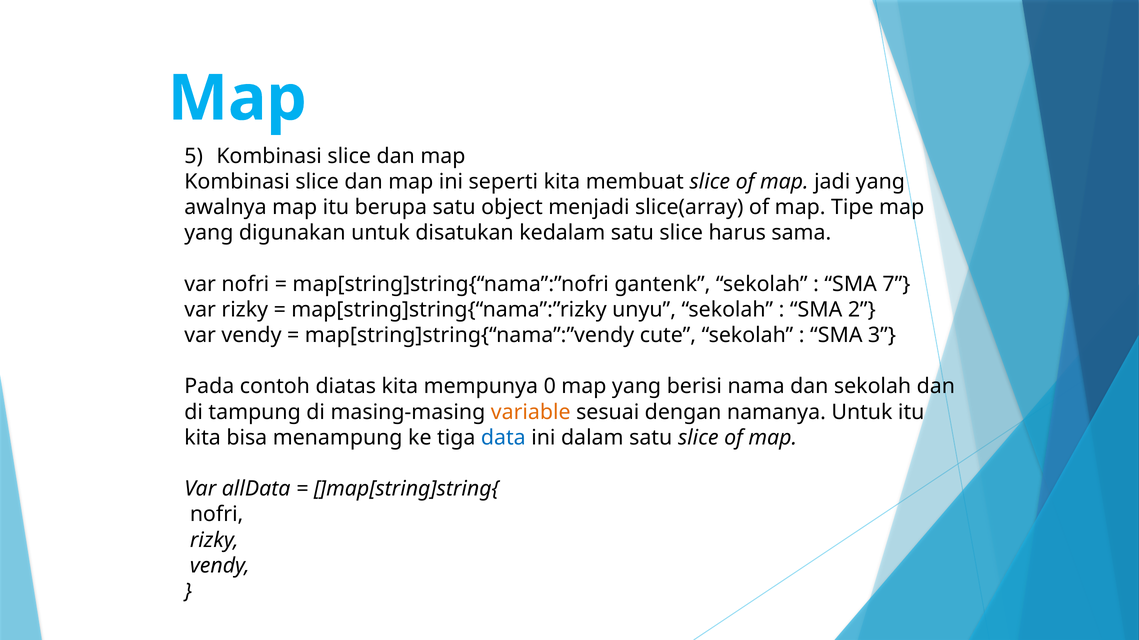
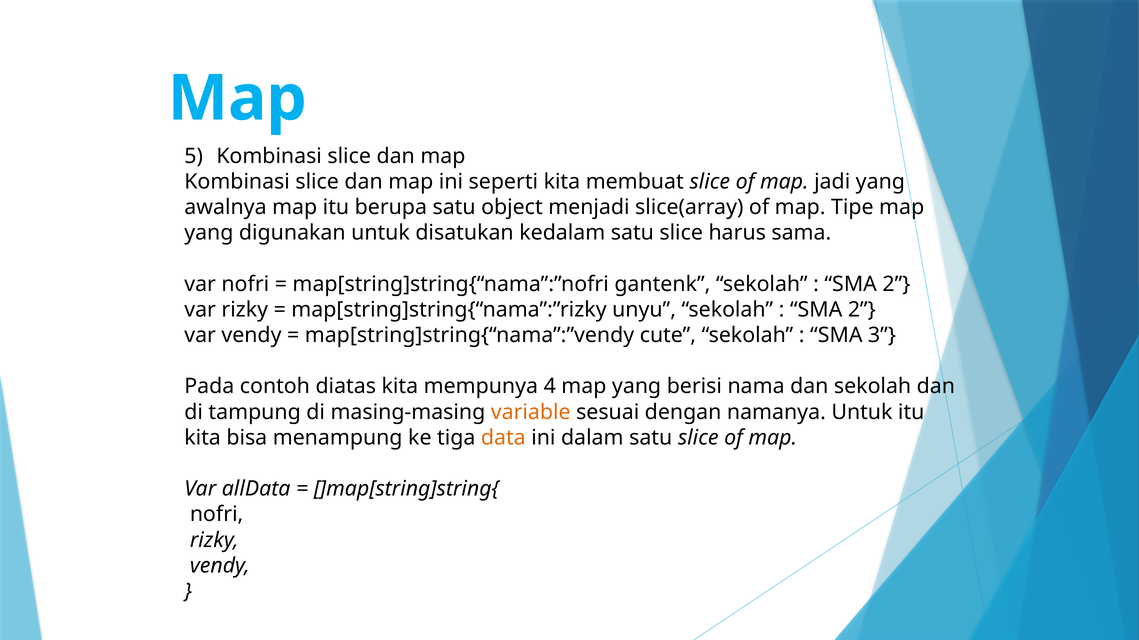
7: 7 -> 2 (896, 284)
0: 0 -> 4 (550, 387)
data colour: blue -> orange (503, 438)
